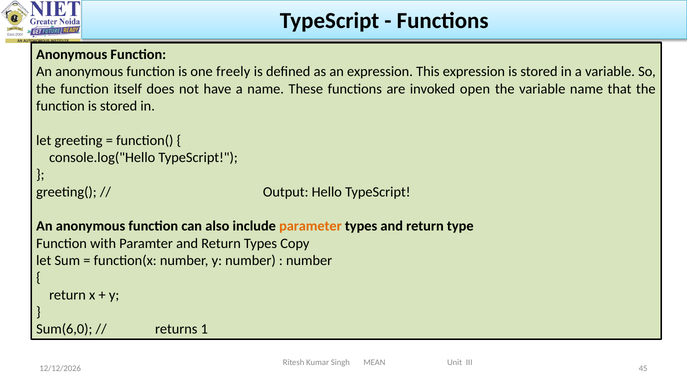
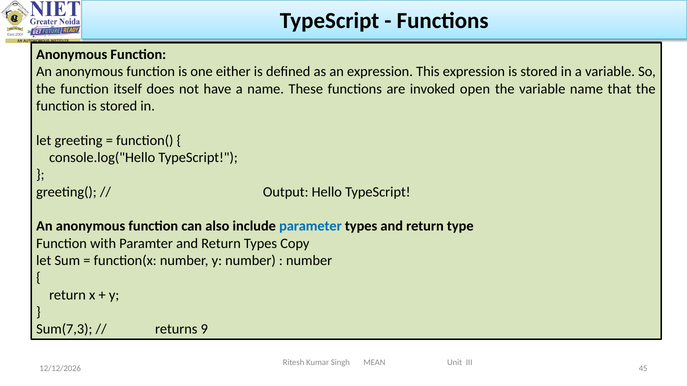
freely: freely -> either (233, 72)
parameter colour: orange -> blue (310, 226)
Sum(6,0: Sum(6,0 -> Sum(7,3 (64, 330)
1: 1 -> 9 (204, 330)
